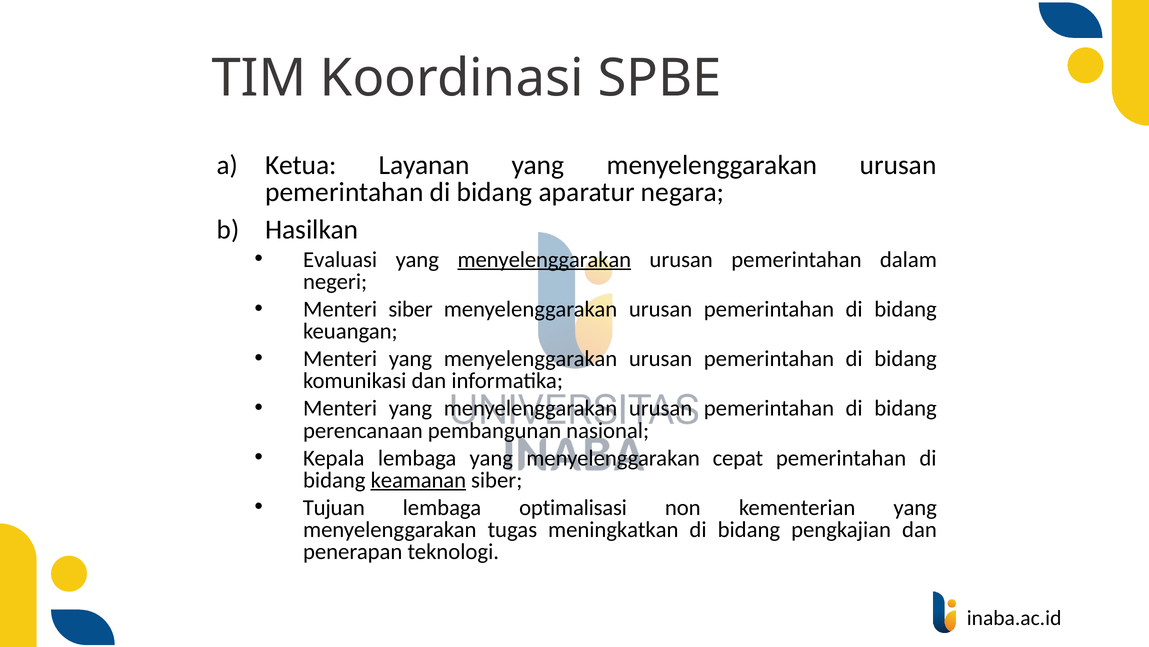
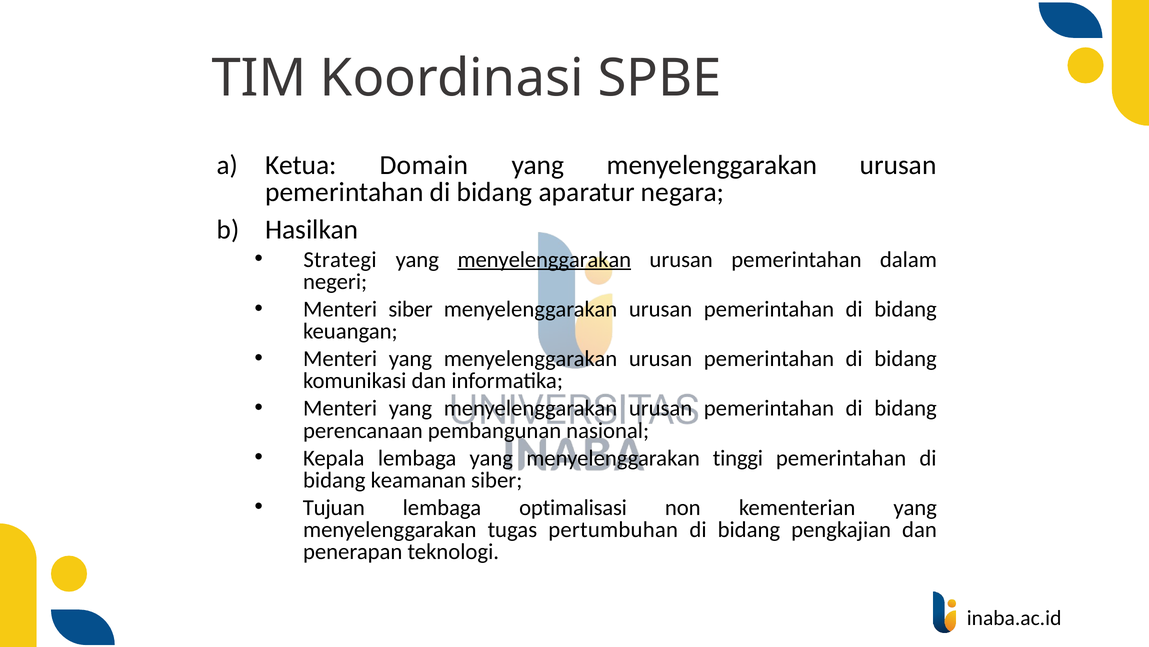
Layanan: Layanan -> Domain (424, 165)
Evaluasi: Evaluasi -> Strategi (340, 259)
cepat: cepat -> tinggi (738, 458)
keamanan underline: present -> none (418, 480)
meningkatkan: meningkatkan -> pertumbuhan (613, 529)
